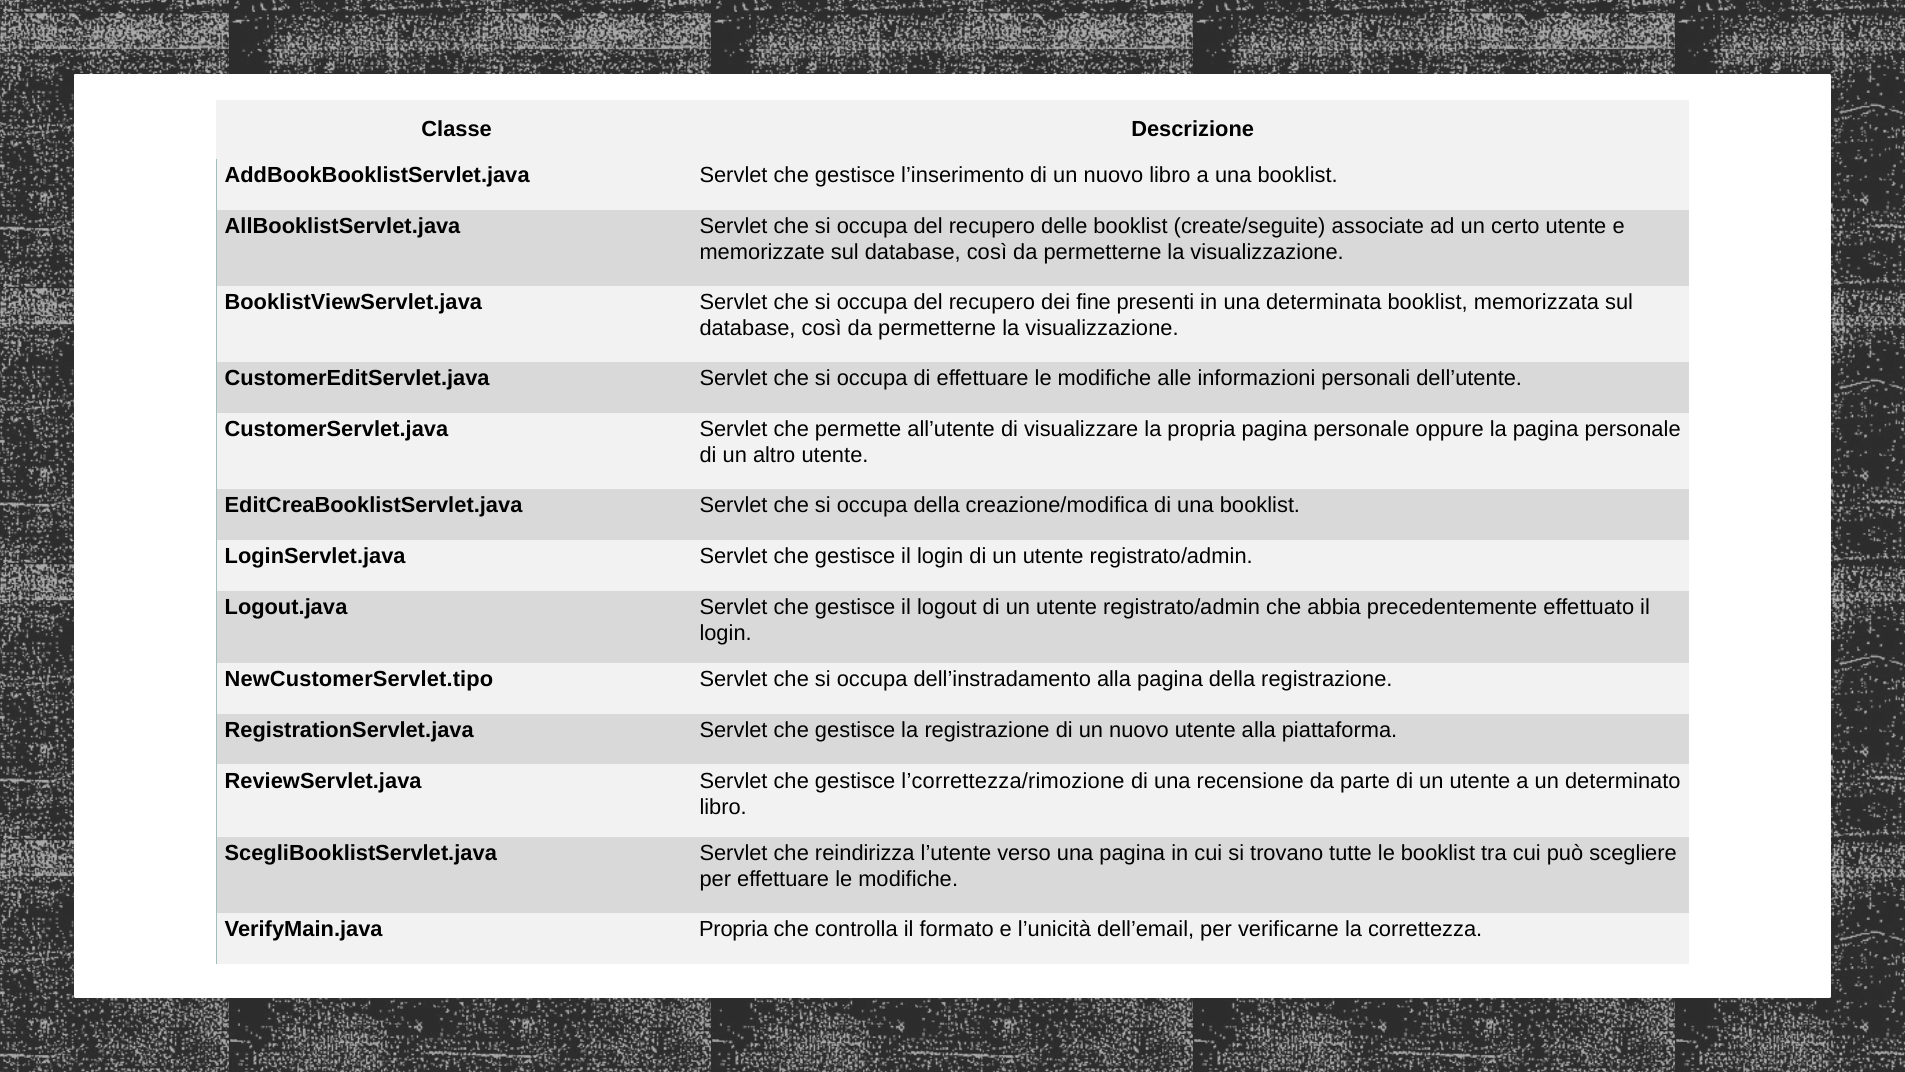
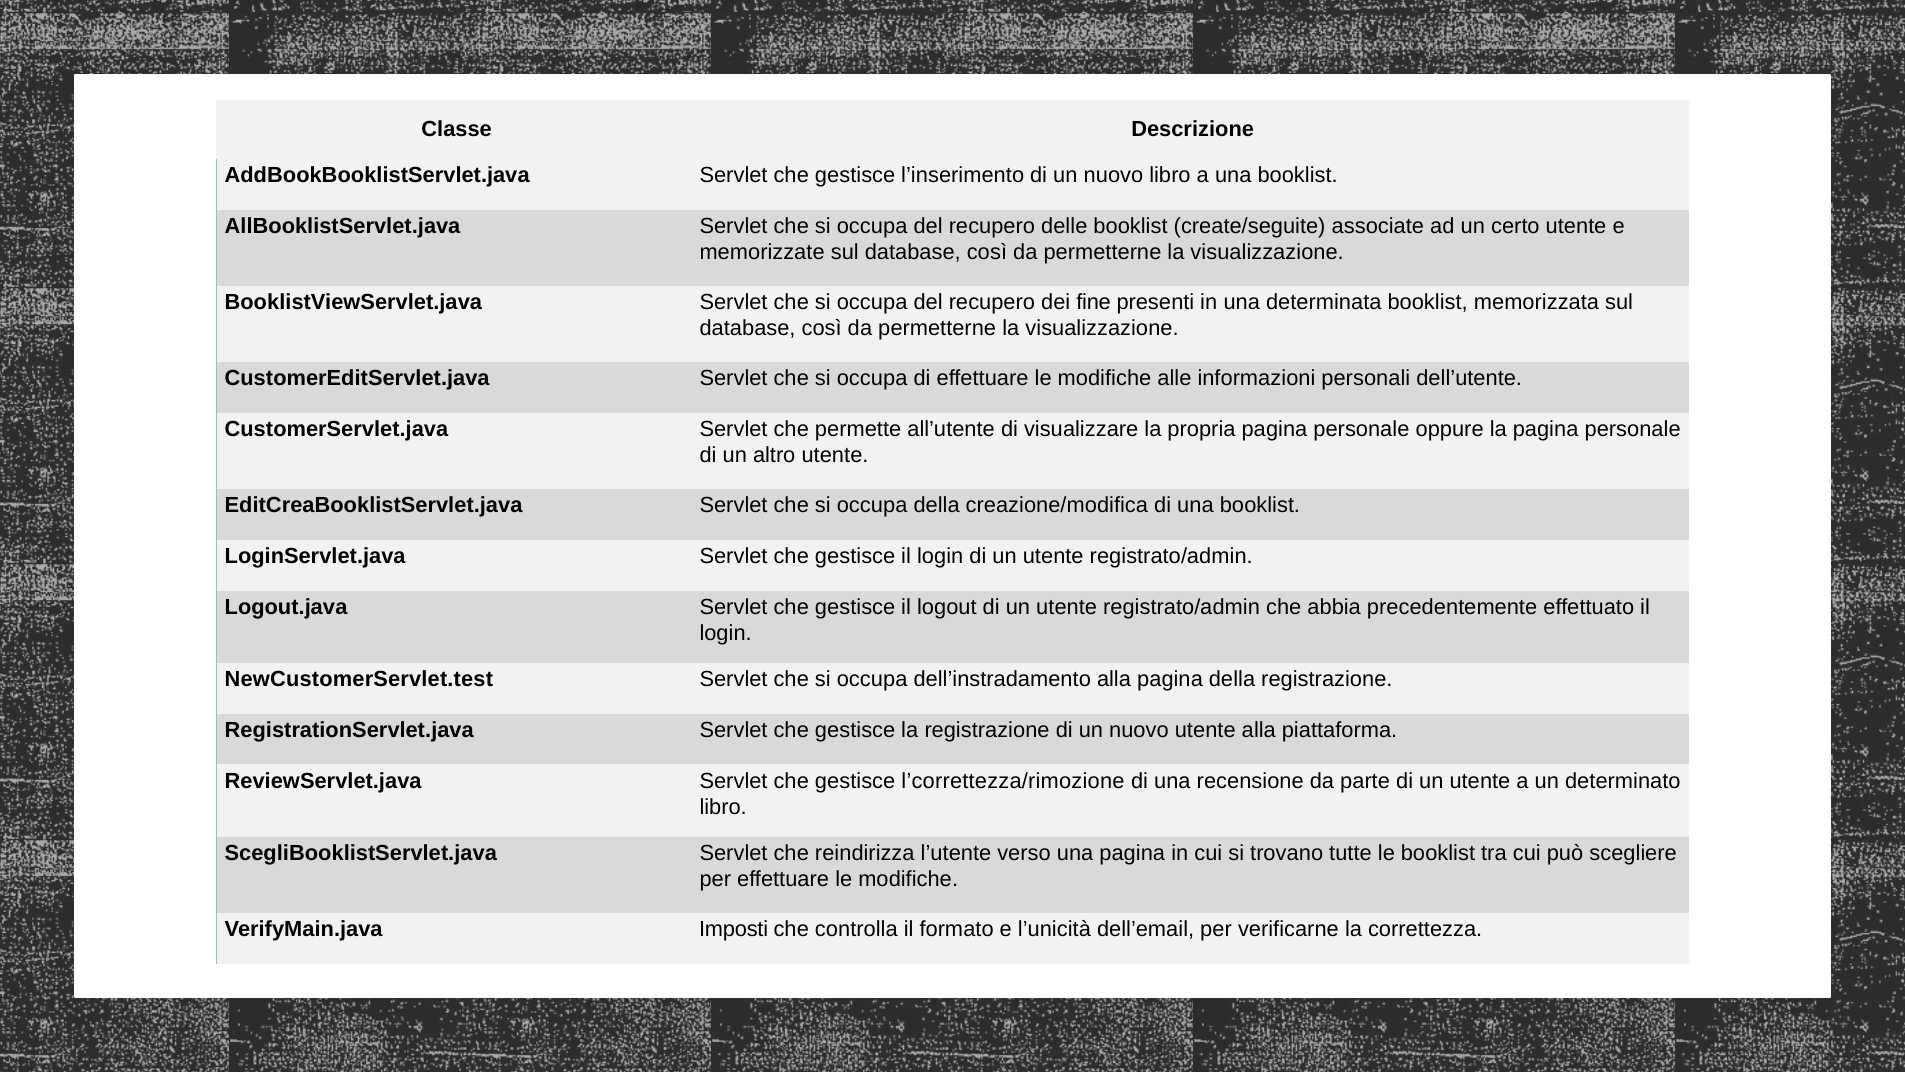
NewCustomerServlet.tipo: NewCustomerServlet.tipo -> NewCustomerServlet.test (359, 679)
VerifyMain.java Propria: Propria -> Imposti (734, 929)
